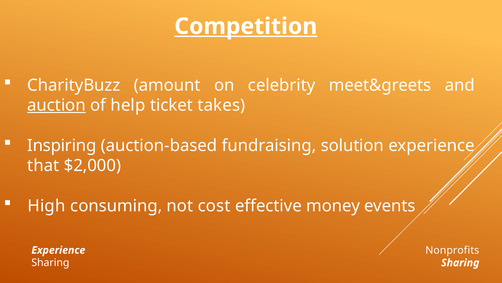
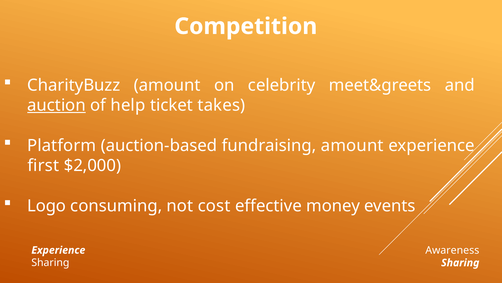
Competition underline: present -> none (246, 26)
Inspiring: Inspiring -> Platform (62, 145)
fundraising solution: solution -> amount (352, 145)
that: that -> first (43, 165)
High: High -> Logo (47, 206)
Nonprofits: Nonprofits -> Awareness (452, 250)
